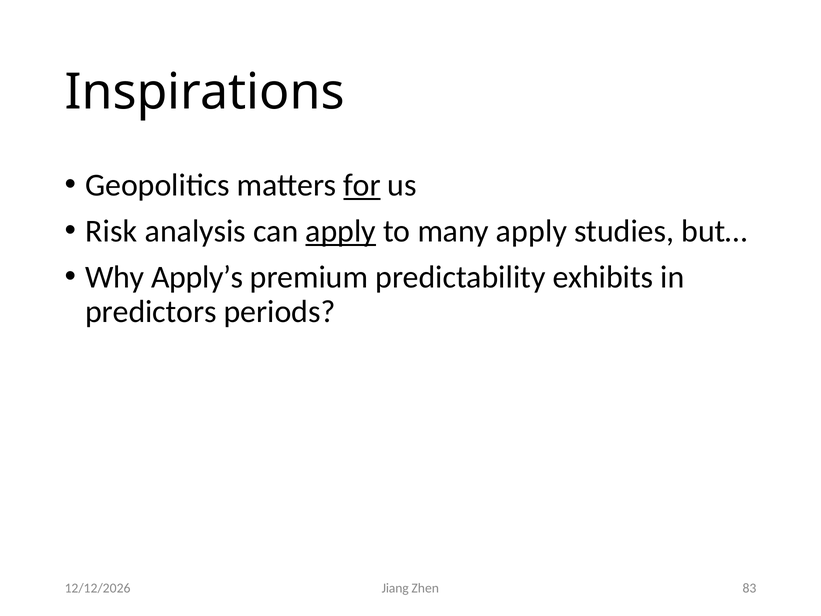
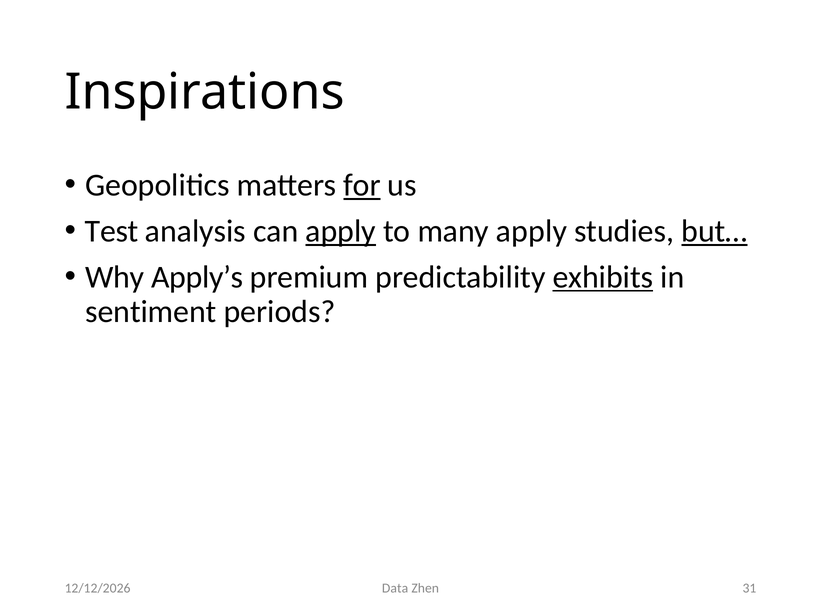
Risk: Risk -> Test (112, 231)
but… underline: none -> present (714, 231)
exhibits underline: none -> present (603, 277)
predictors: predictors -> sentiment (151, 311)
Jiang: Jiang -> Data (395, 588)
83: 83 -> 31 (749, 588)
